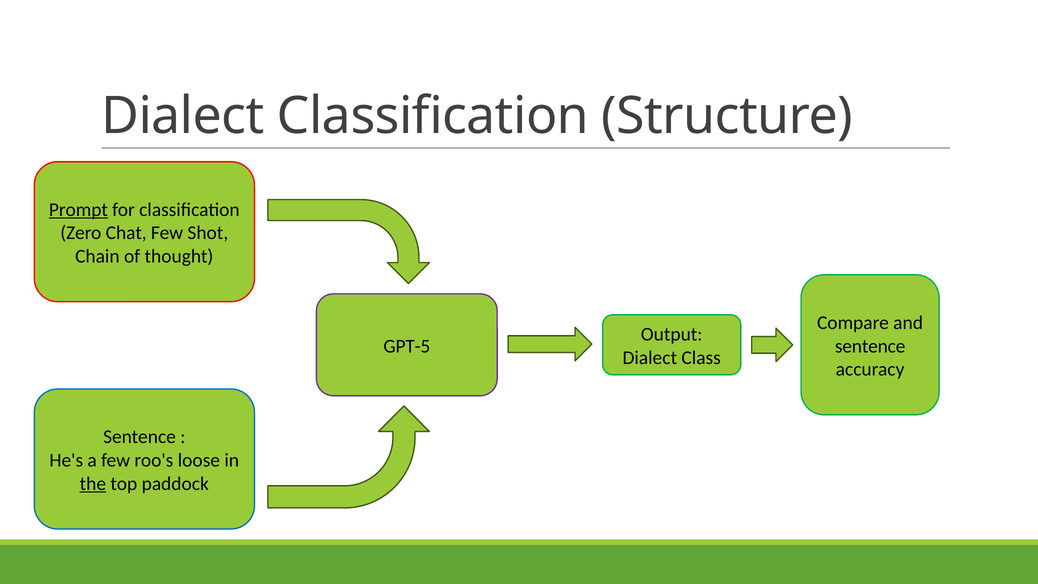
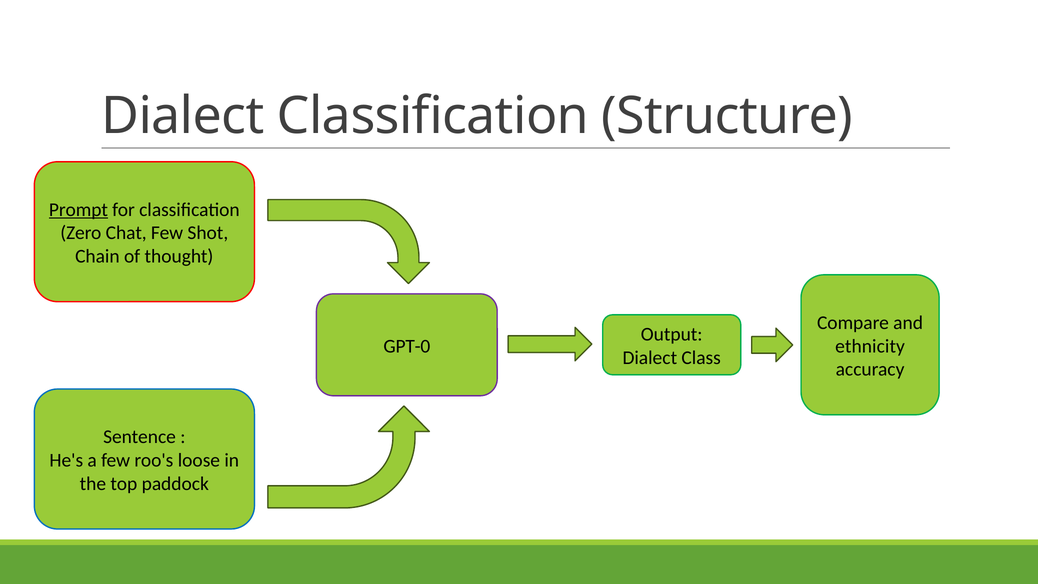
GPT-5: GPT-5 -> GPT-0 (407, 346)
sentence: sentence -> ethnicity (870, 346)
the underline: present -> none (93, 484)
